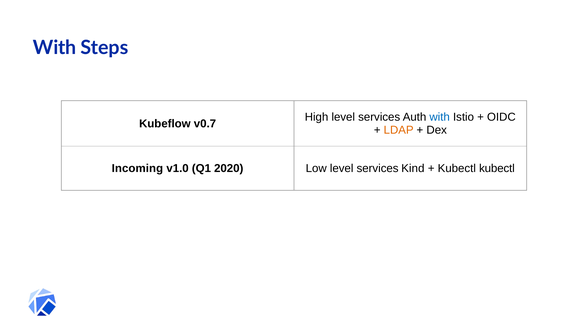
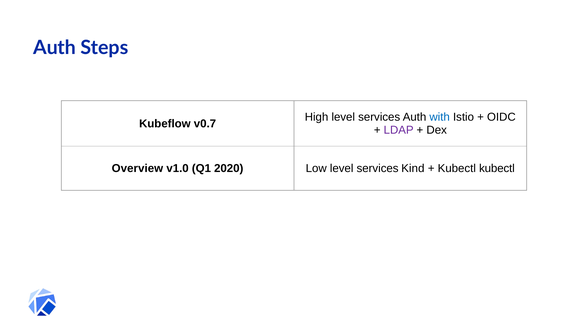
With: With -> Auth (55, 48)
LDAP colour: orange -> purple (399, 130)
Incoming: Incoming -> Overview (137, 168)
